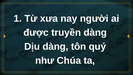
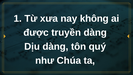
người: người -> không (94, 18)
